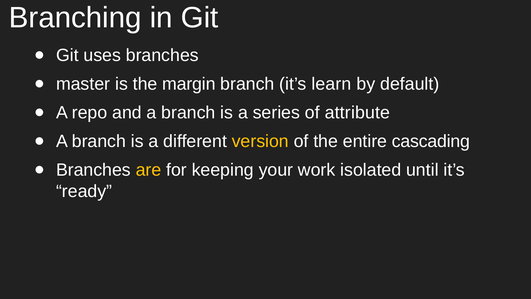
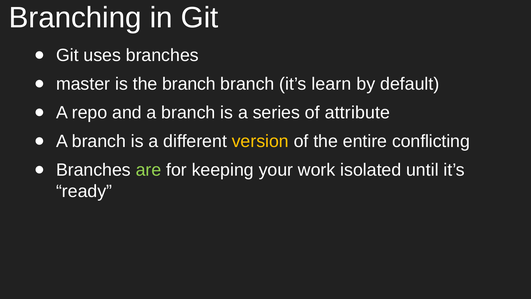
the margin: margin -> branch (189, 84)
cascading: cascading -> conflicting (431, 141)
are colour: yellow -> light green (149, 170)
